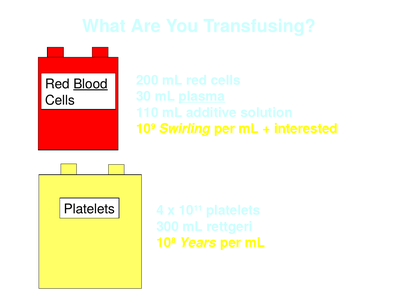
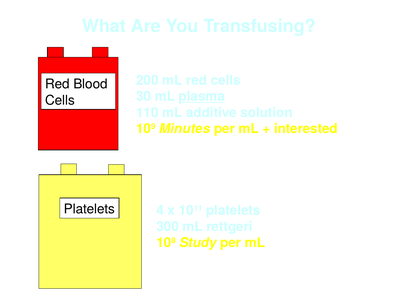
Blood underline: present -> none (91, 84)
Swirling: Swirling -> Minutes (185, 129)
Years: Years -> Study (198, 242)
